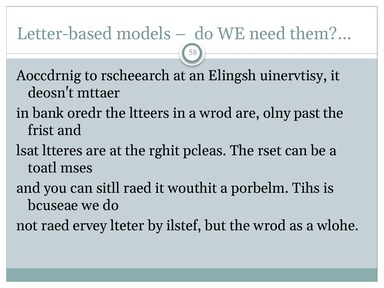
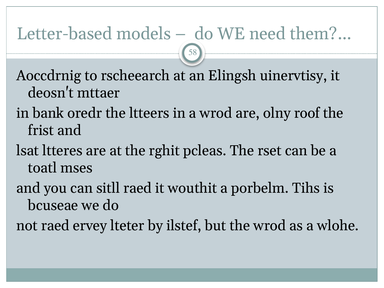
past: past -> roof (307, 113)
